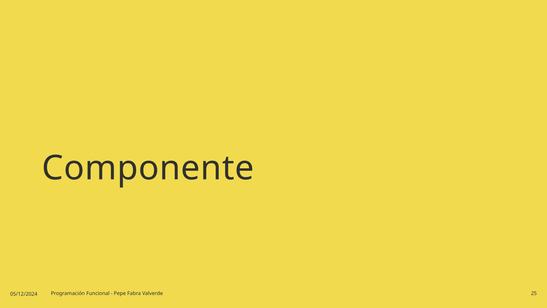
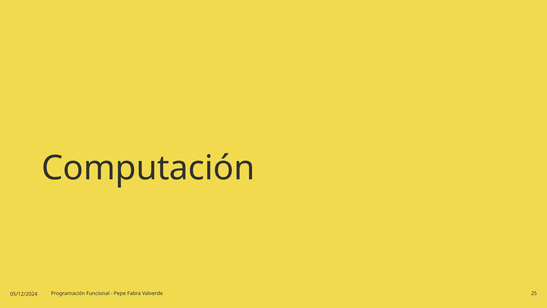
Componente: Componente -> Computación (148, 168)
